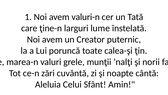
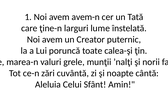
valuri-n: valuri-n -> avem-n (86, 17)
